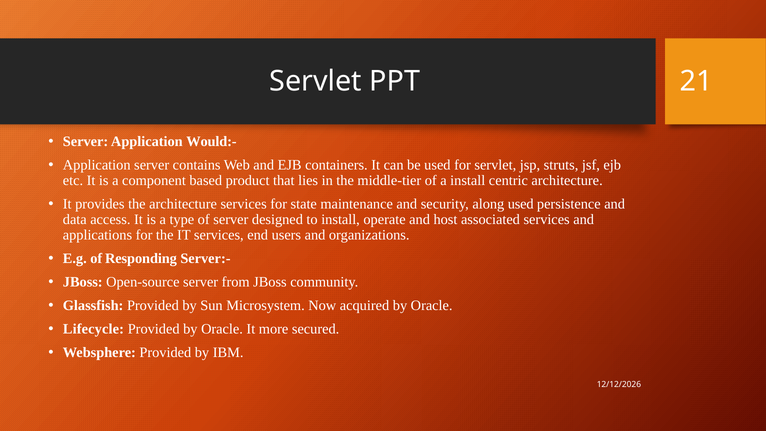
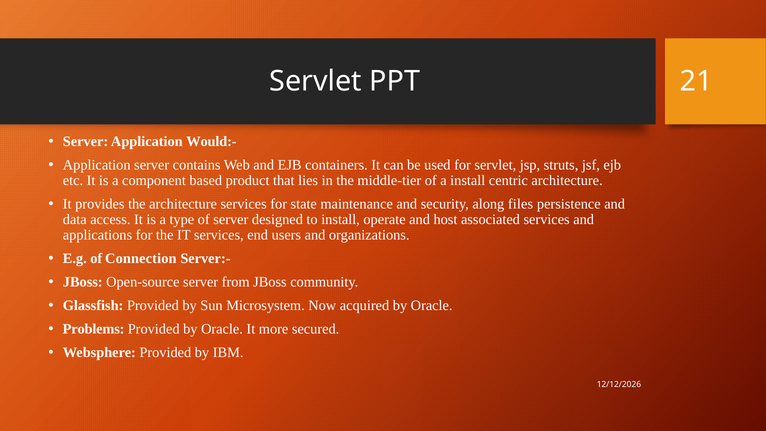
along used: used -> files (521, 204)
Responding: Responding -> Connection (141, 259)
Lifecycle: Lifecycle -> Problems (94, 329)
